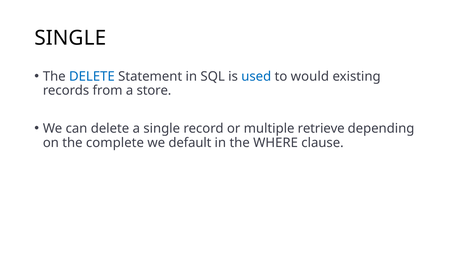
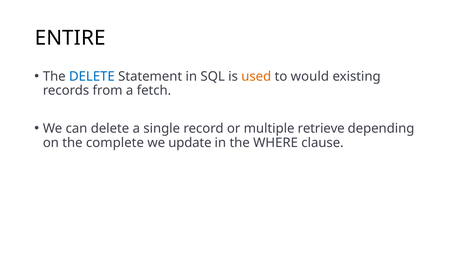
SINGLE: SINGLE -> ENTIRE (70, 38)
used colour: blue -> orange (256, 76)
store: store -> fetch (154, 90)
default: default -> update (190, 142)
